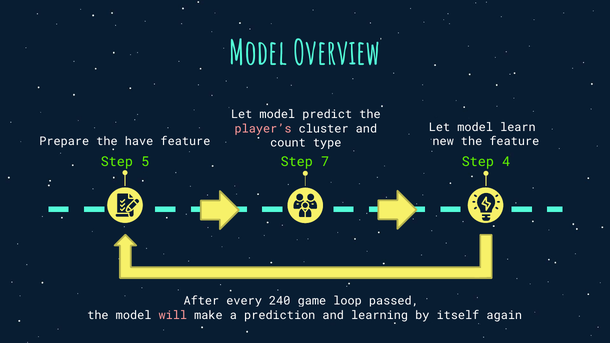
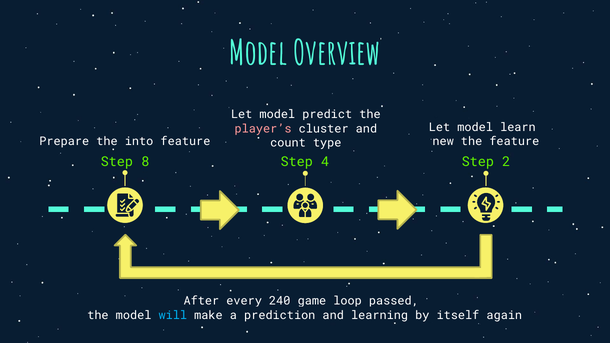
have: have -> into (139, 141)
5: 5 -> 8 (145, 162)
7: 7 -> 4 (325, 162)
4: 4 -> 2 (506, 162)
will colour: pink -> light blue (173, 315)
